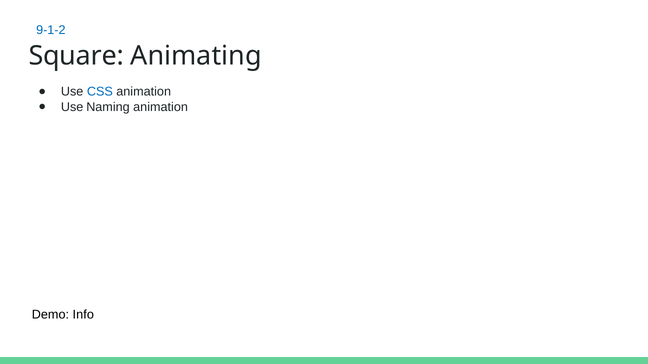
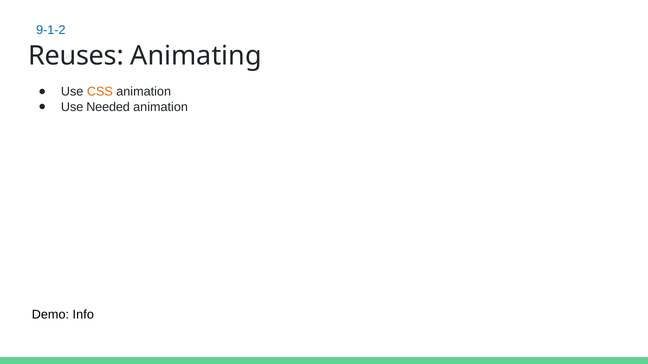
Square: Square -> Reuses (76, 56)
CSS colour: blue -> orange (100, 92)
Naming: Naming -> Needed (108, 107)
